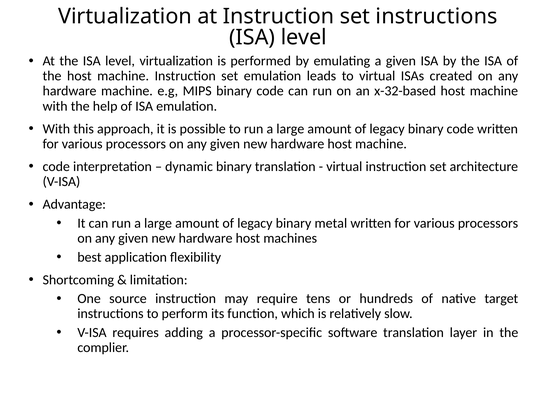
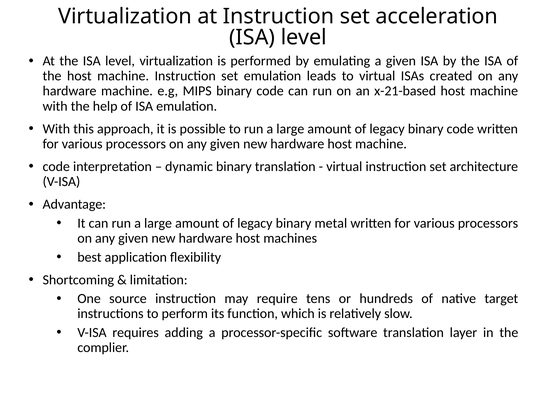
set instructions: instructions -> acceleration (437, 16)
x-32-based: x-32-based -> x-21-based (405, 91)
